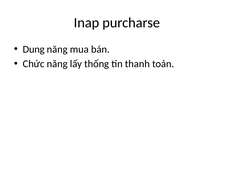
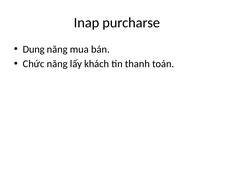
thống: thống -> khách (97, 64)
